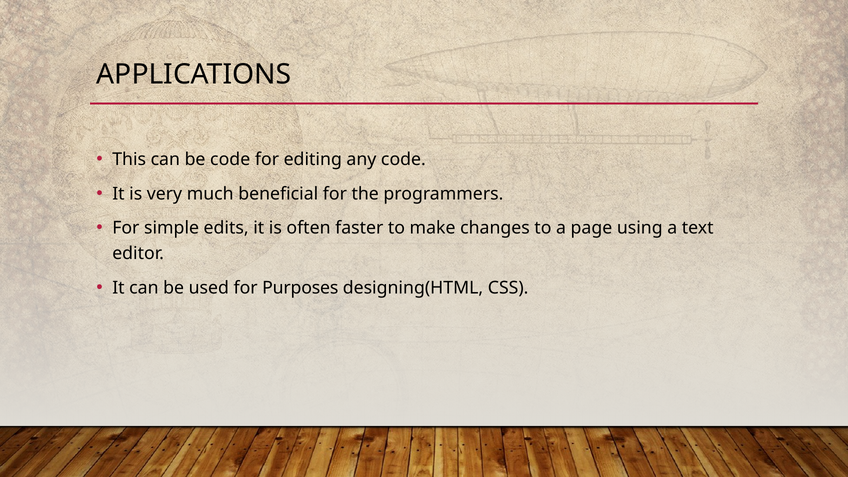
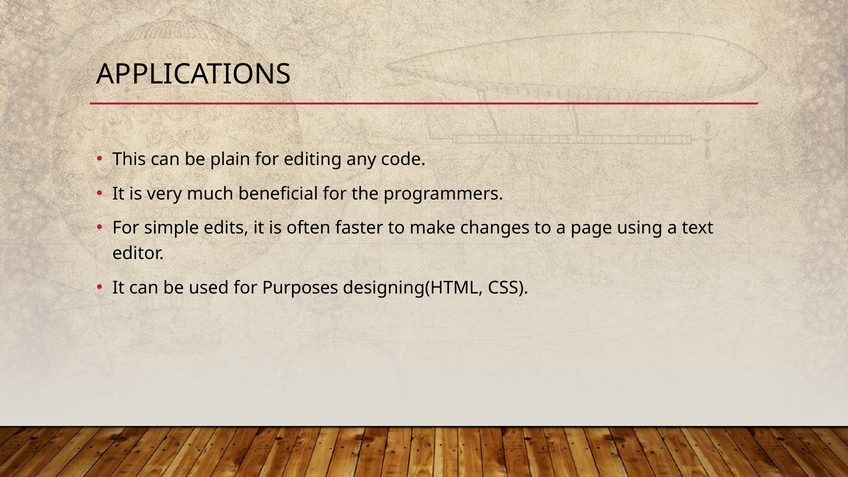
be code: code -> plain (230, 159)
